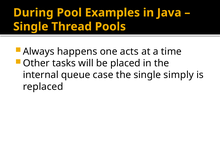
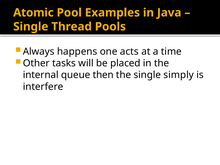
During: During -> Atomic (33, 13)
case: case -> then (103, 75)
replaced: replaced -> interfere (43, 87)
